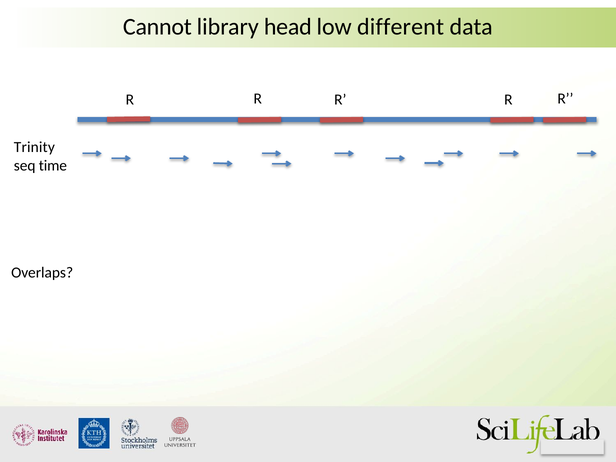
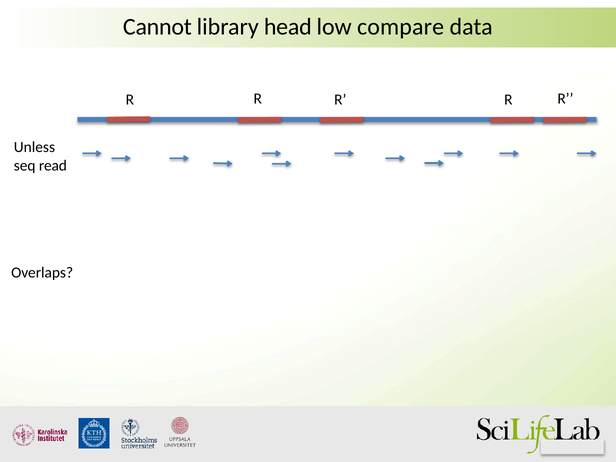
different: different -> compare (401, 27)
Trinity: Trinity -> Unless (34, 147)
time: time -> read (53, 166)
